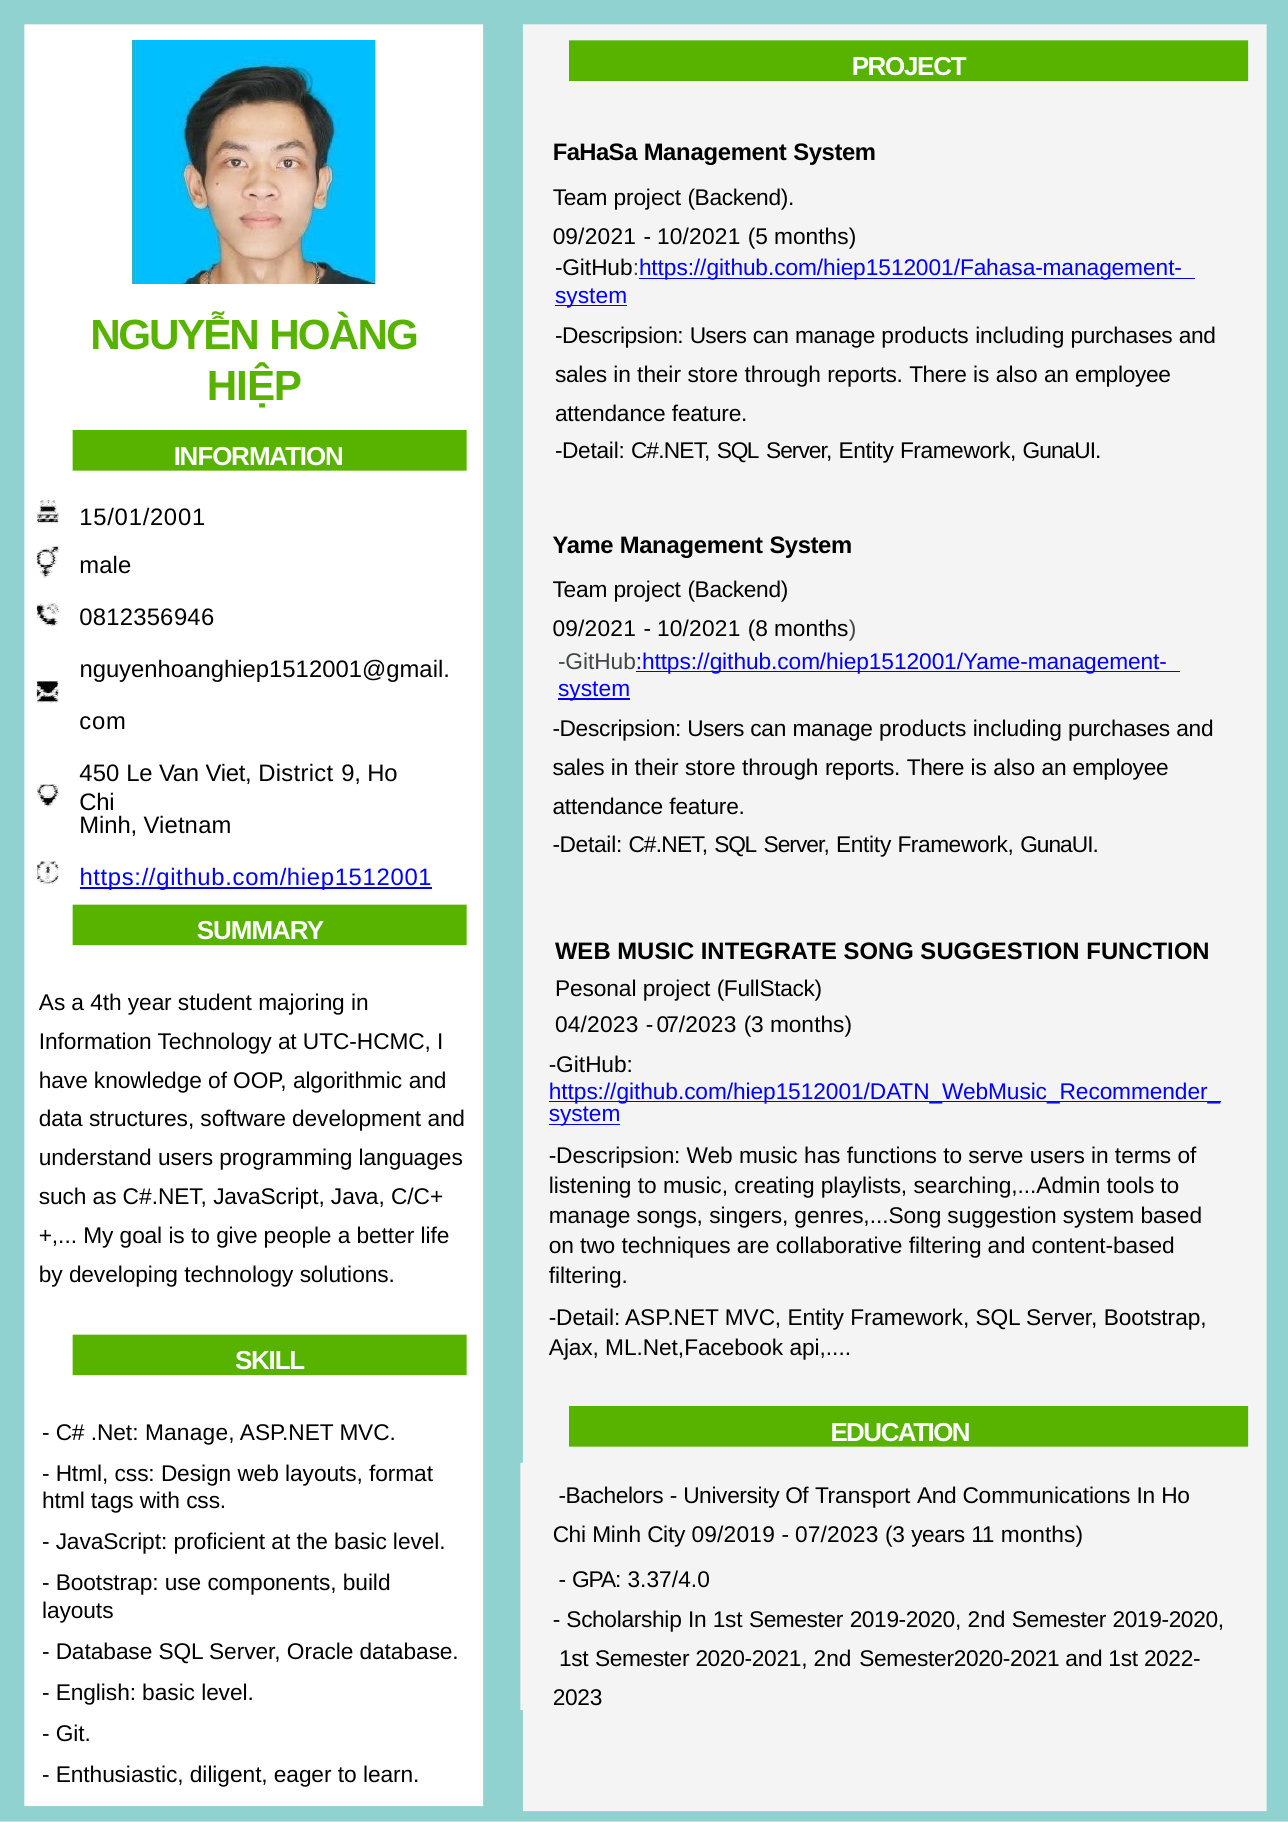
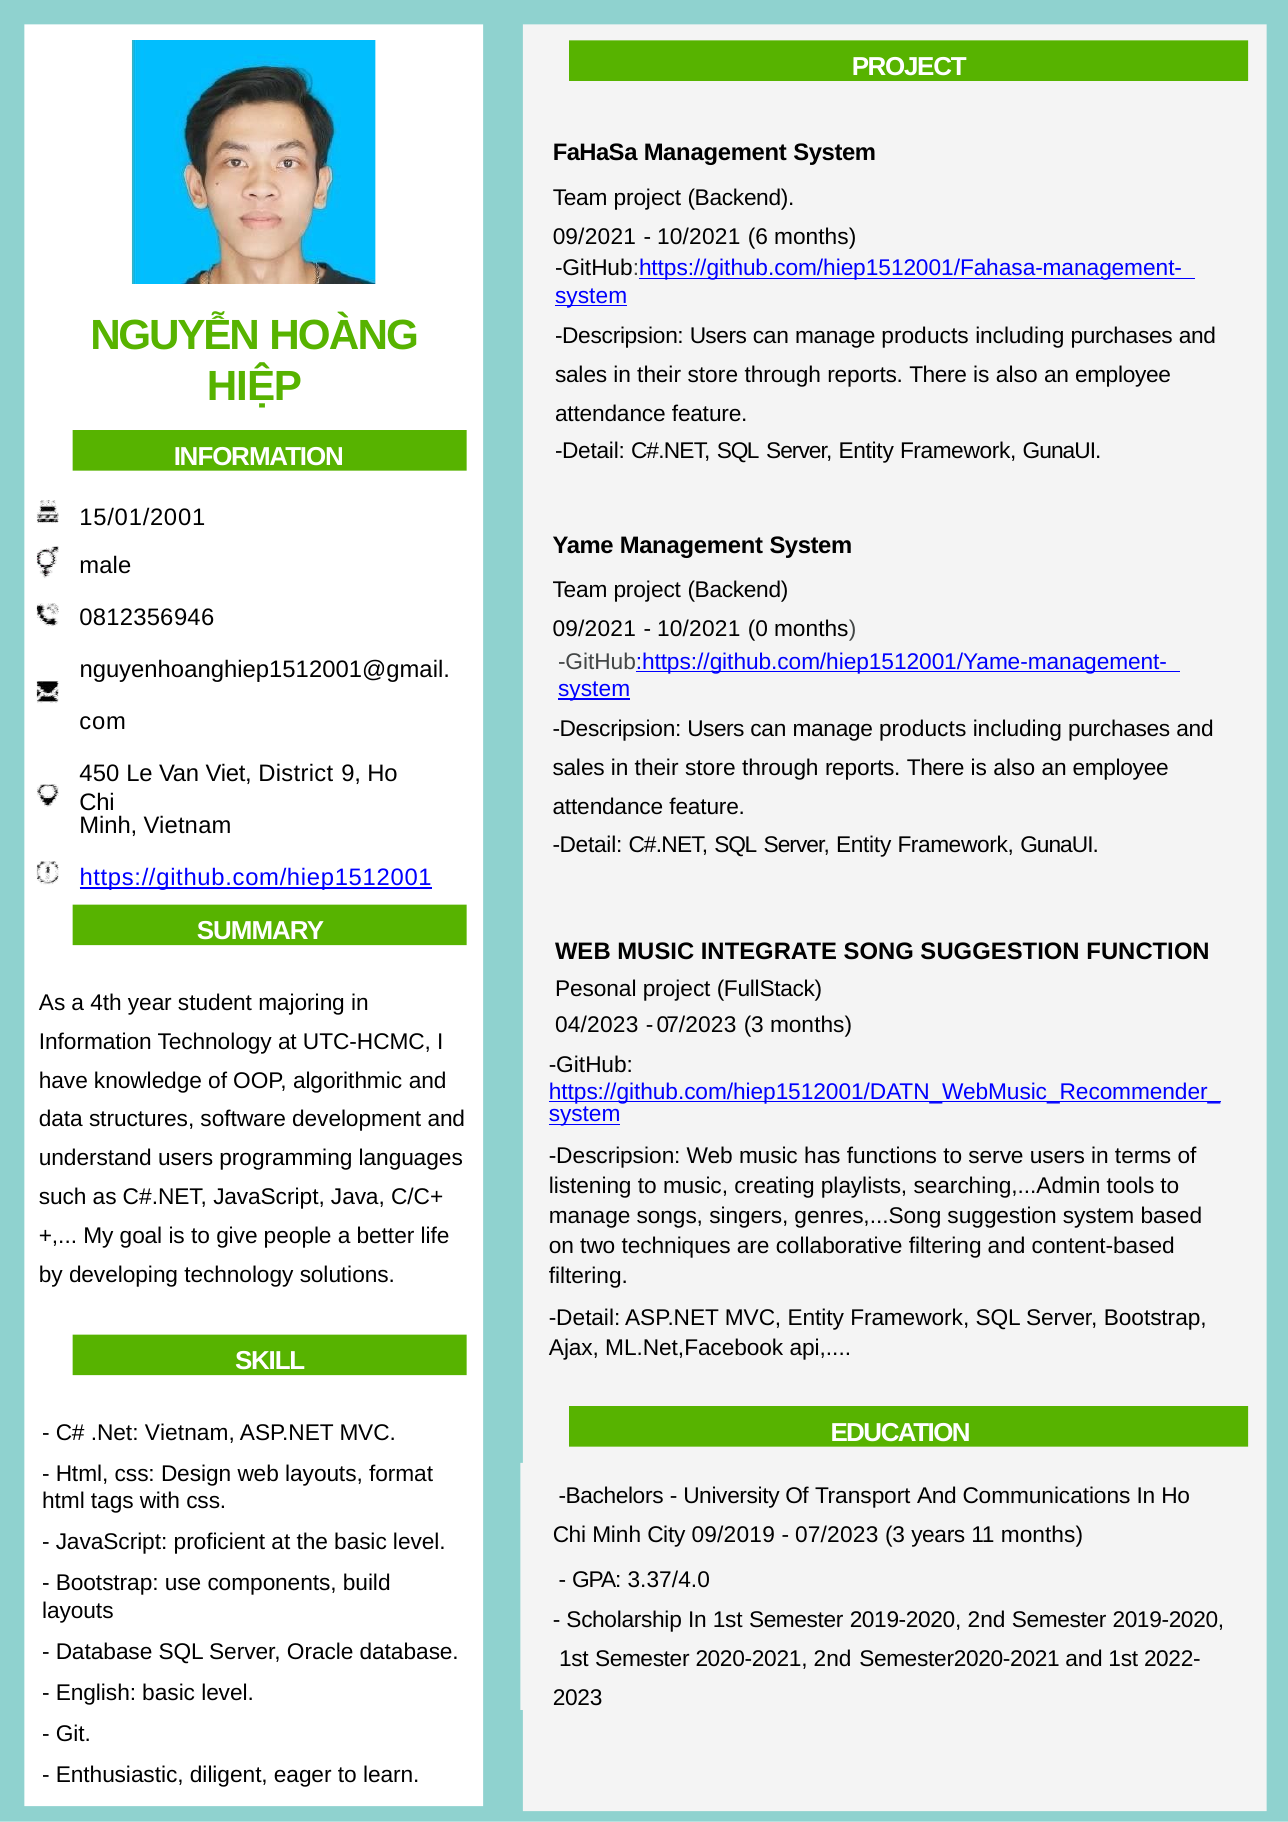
5: 5 -> 6 (758, 237)
8: 8 -> 0 (758, 629)
.Net Manage: Manage -> Vietnam (190, 1434)
